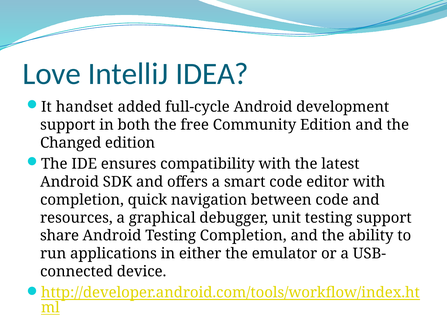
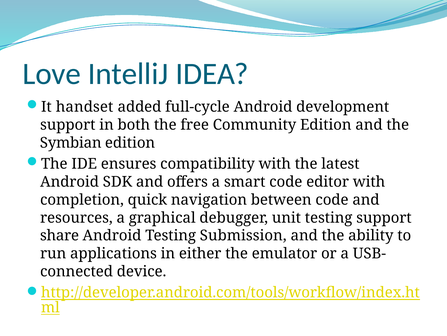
Changed: Changed -> Symbian (71, 143)
Testing Completion: Completion -> Submission (243, 235)
